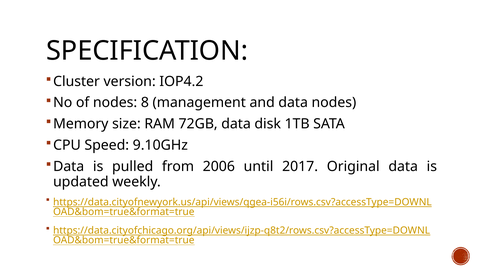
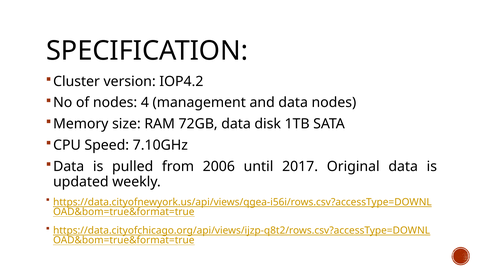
8: 8 -> 4 (145, 103)
9.10GHz: 9.10GHz -> 7.10GHz (160, 145)
